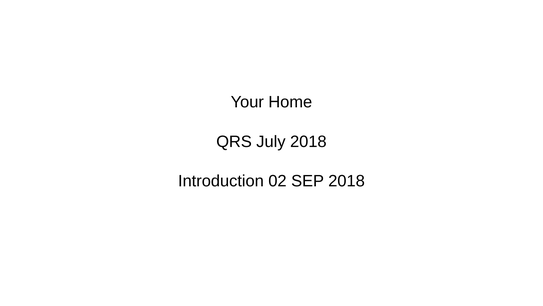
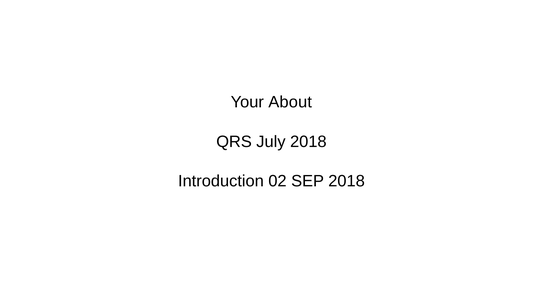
Home: Home -> About (290, 102)
